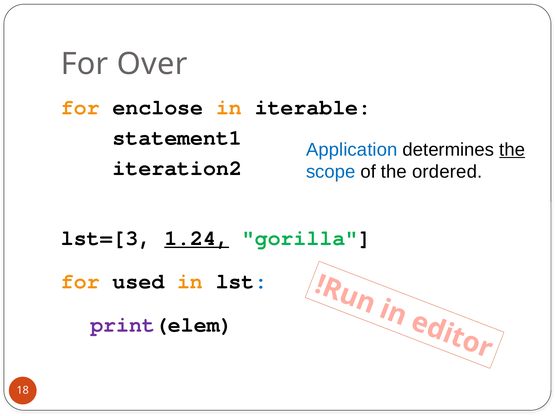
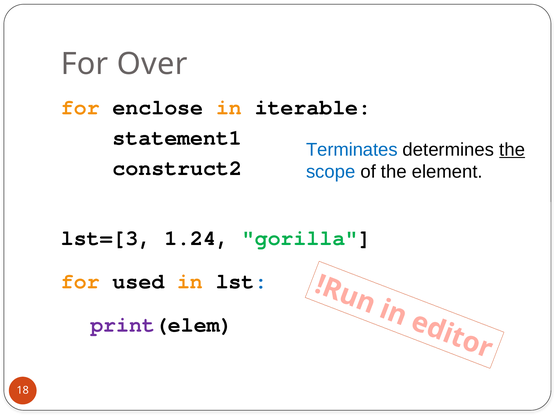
Application: Application -> Terminates (352, 150)
iteration2: iteration2 -> construct2 (177, 168)
ordered: ordered -> element (447, 172)
1.24 underline: present -> none (197, 238)
